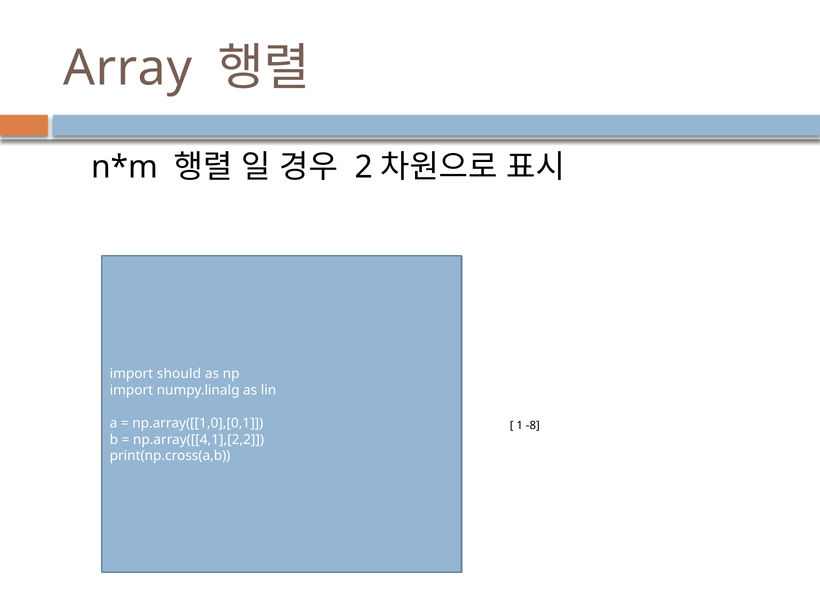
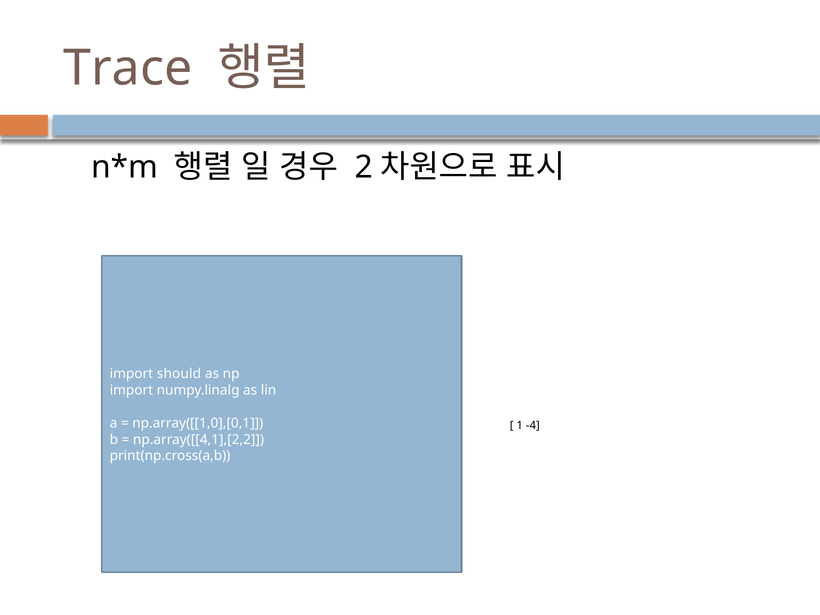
Array: Array -> Trace (128, 68)
-8: -8 -> -4 (533, 426)
